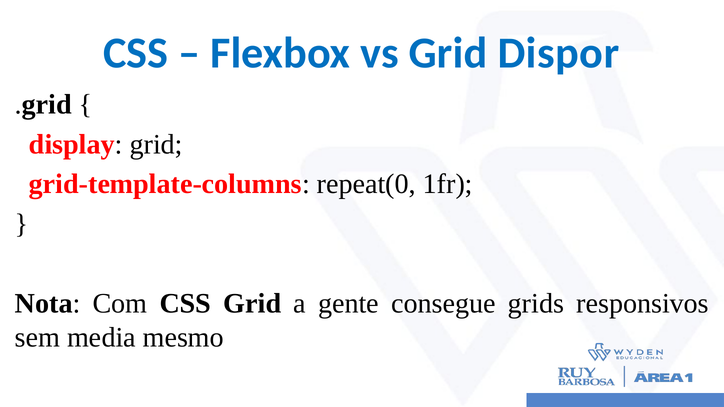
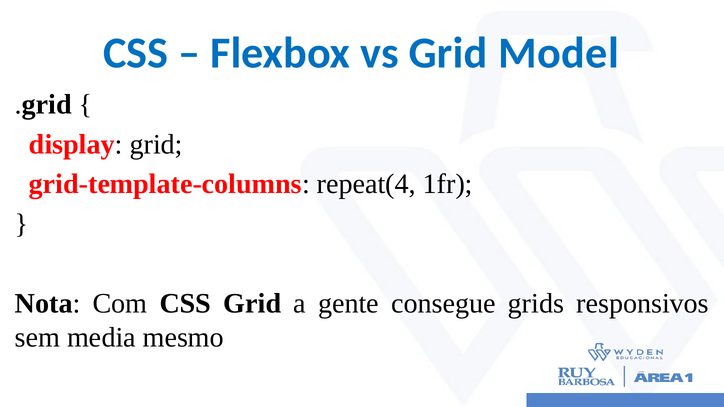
Dispor: Dispor -> Model (559, 53)
repeat(0: repeat(0 -> repeat(4 (366, 184)
